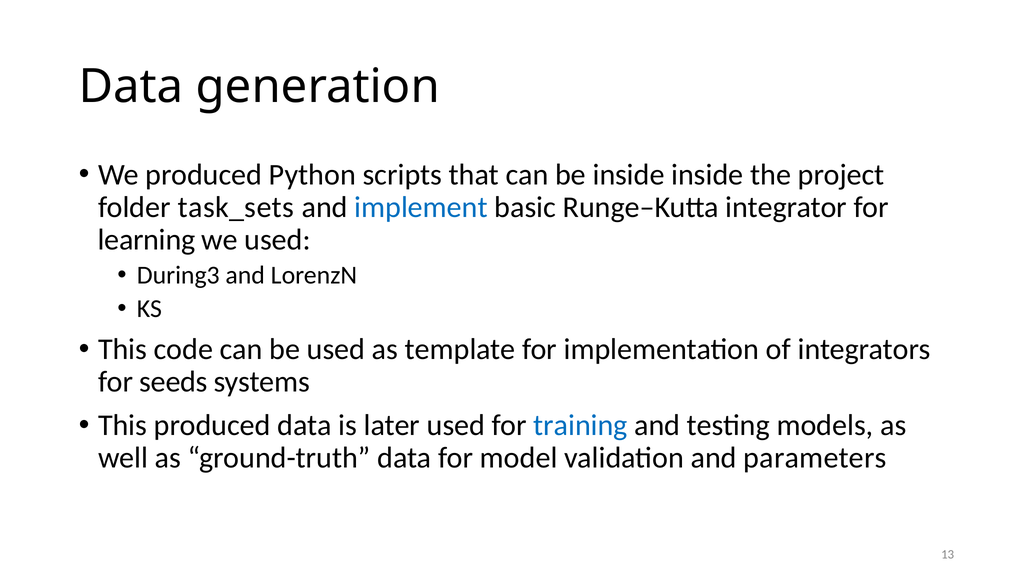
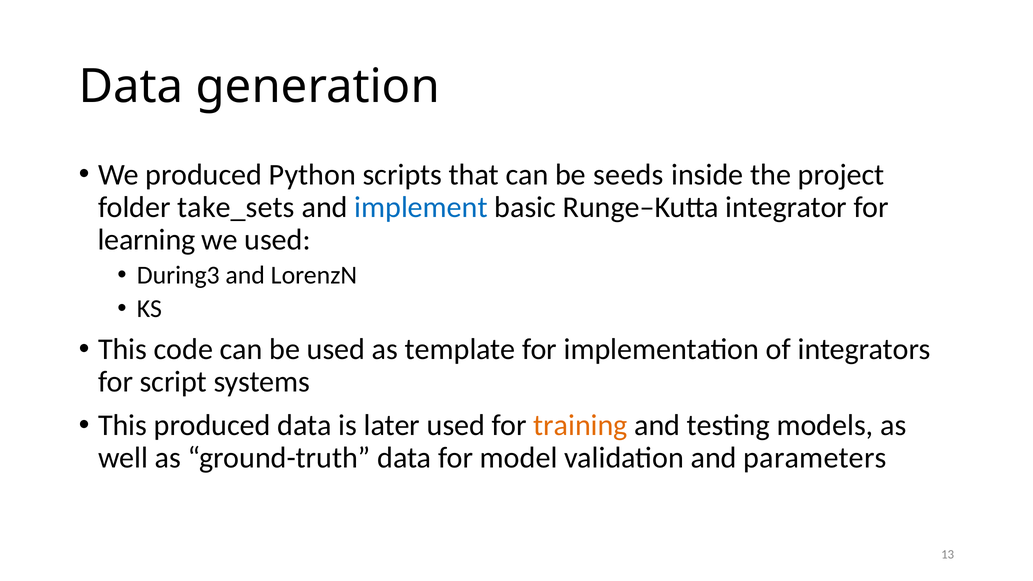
be inside: inside -> seeds (628, 175)
task_sets: task_sets -> take_sets (236, 207)
seeds: seeds -> script (173, 382)
training colour: blue -> orange (580, 425)
